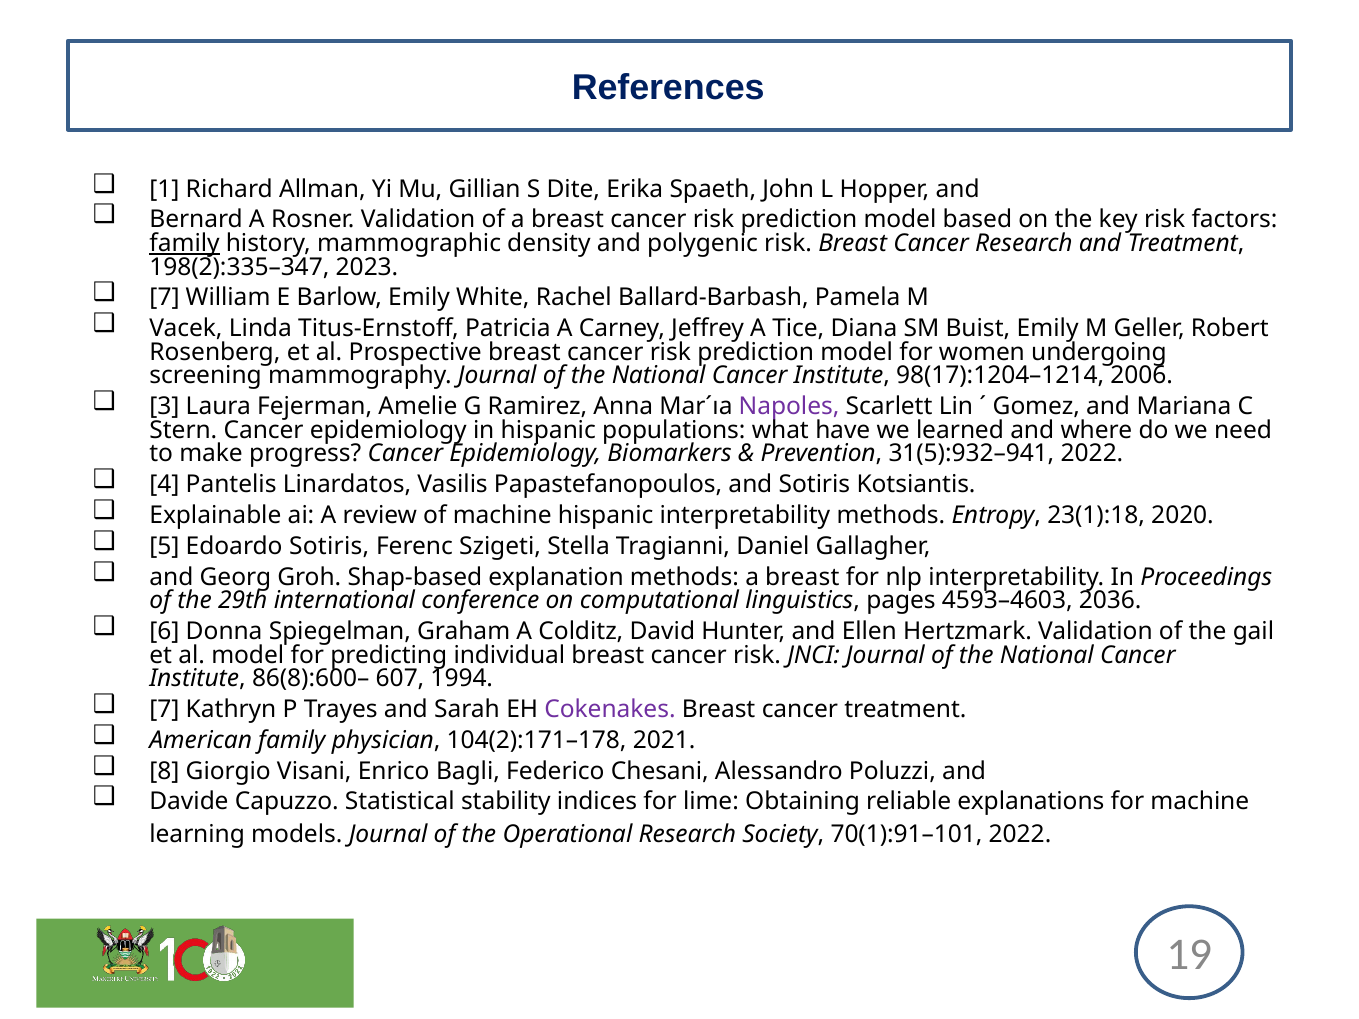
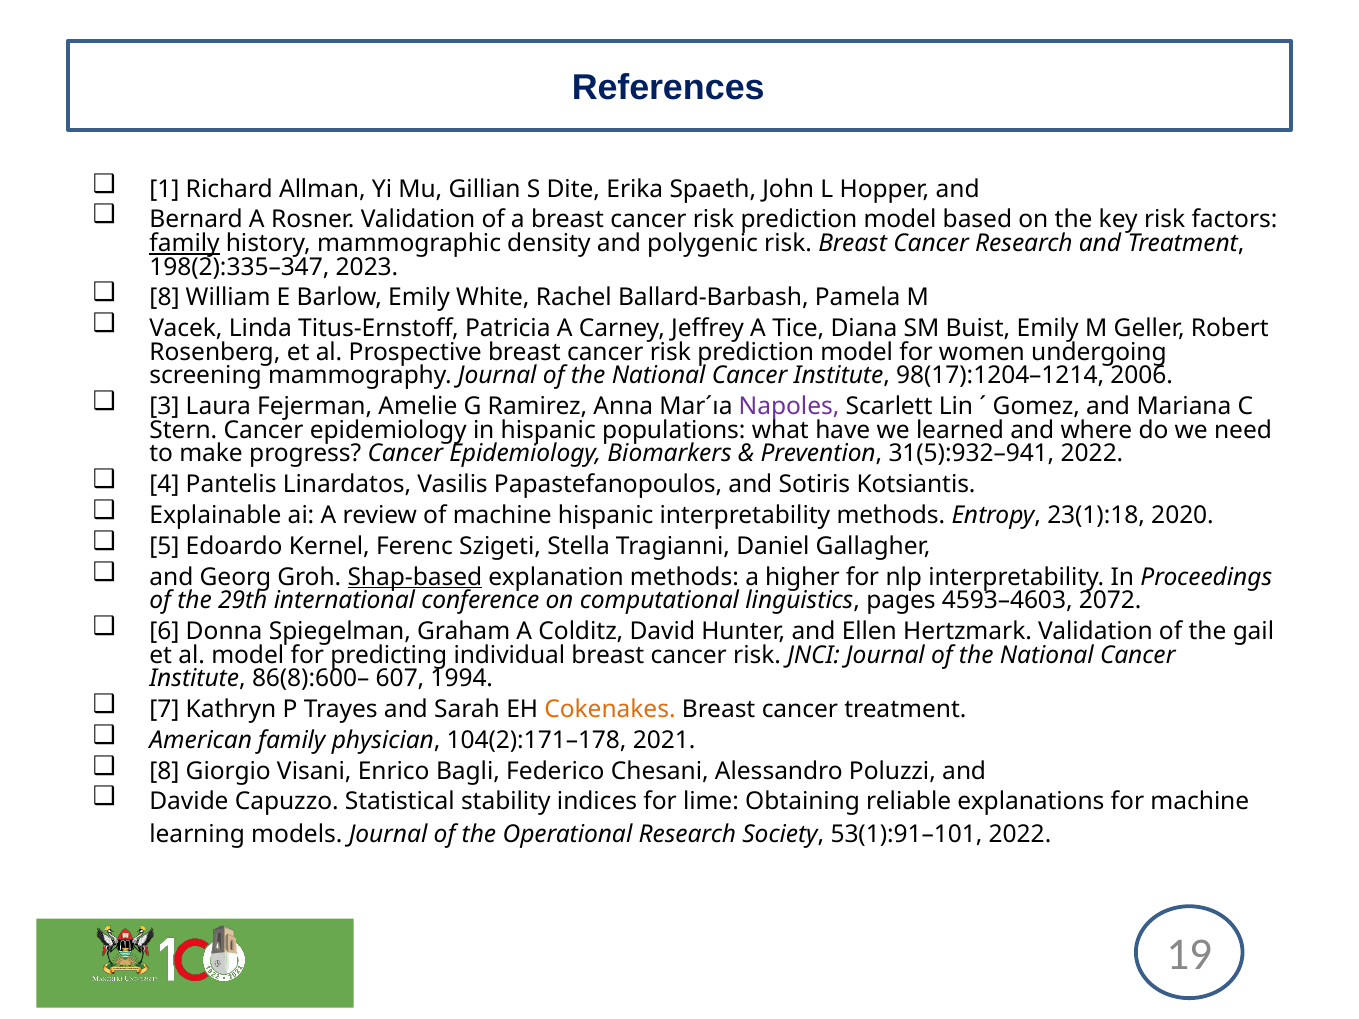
7: 7 -> 8 (165, 298)
Edoardo Sotiris: Sotiris -> Kernel (329, 546)
Shap-based underline: none -> present (415, 577)
methods a breast: breast -> higher (803, 577)
2036: 2036 -> 2072 (1110, 601)
Cokenakes colour: purple -> orange (610, 710)
70(1):91–101: 70(1):91–101 -> 53(1):91–101 (906, 835)
